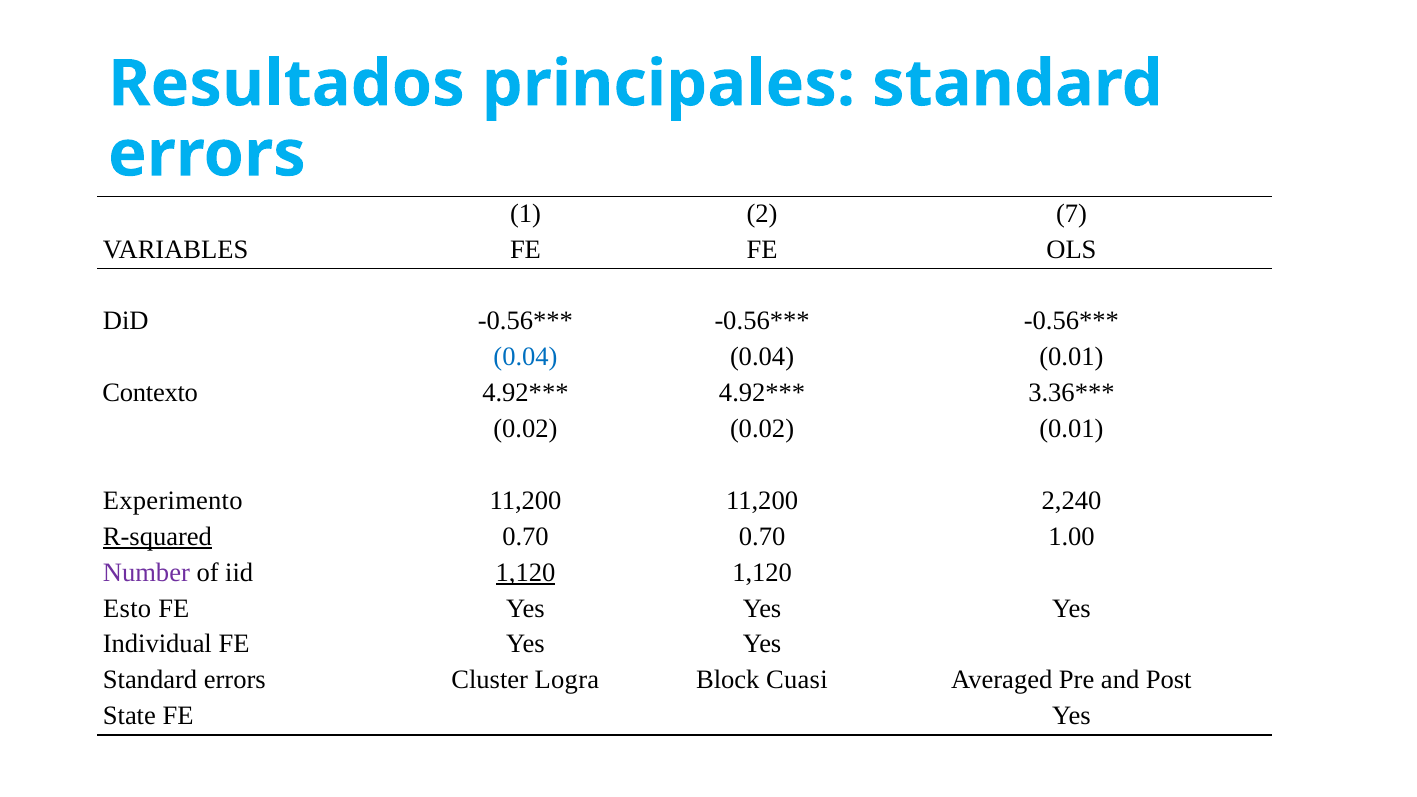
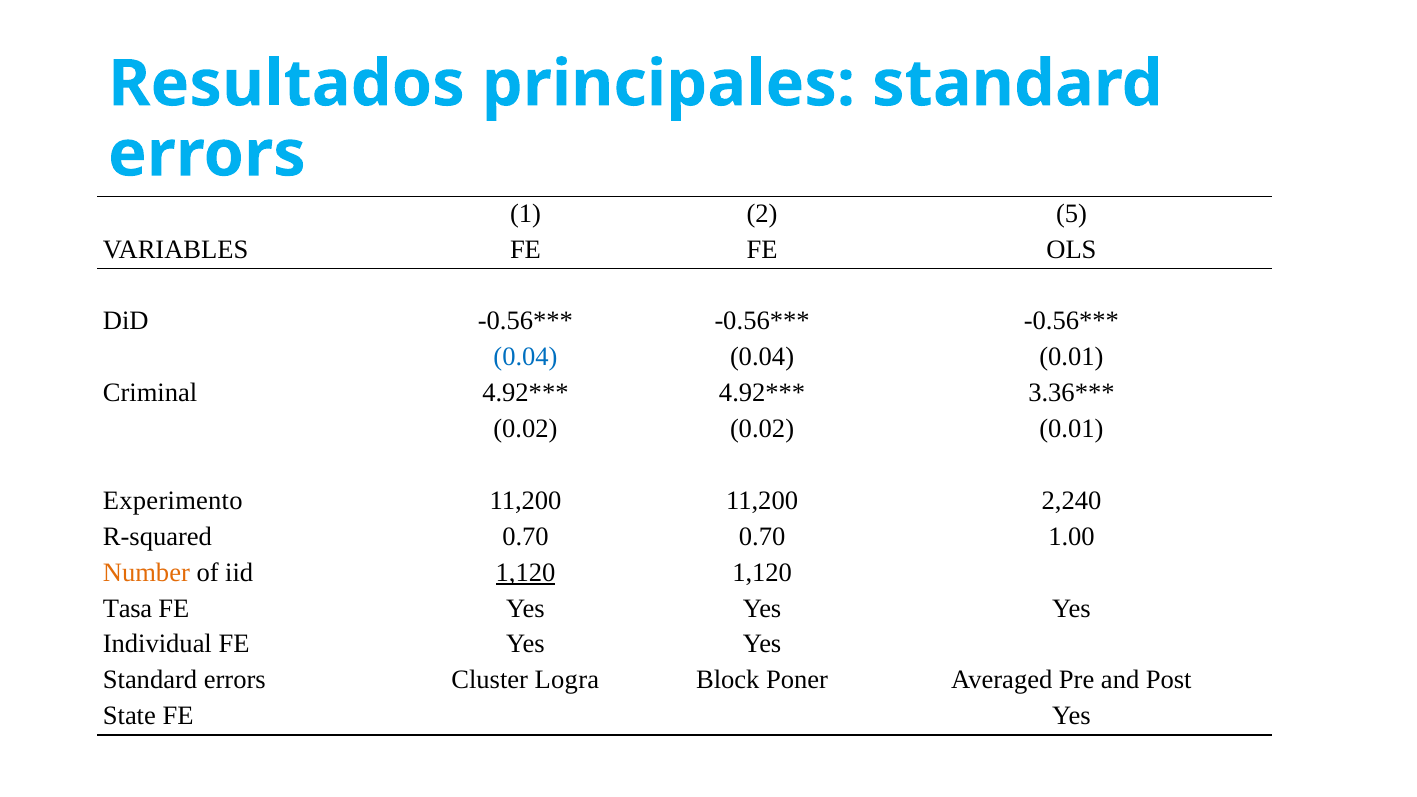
7: 7 -> 5 (1072, 213)
Contexto: Contexto -> Criminal (150, 393)
R-squared underline: present -> none (157, 537)
Number colour: purple -> orange (146, 572)
Esto: Esto -> Tasa (127, 608)
Cuasi: Cuasi -> Poner (797, 680)
